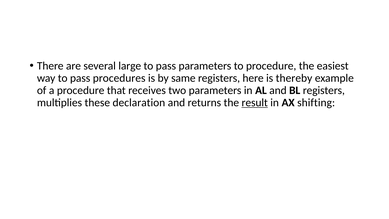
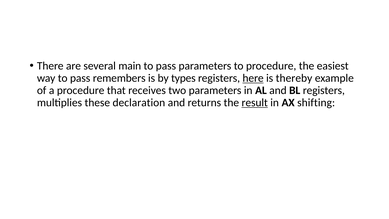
large: large -> main (130, 66)
procedures: procedures -> remembers (119, 78)
same: same -> types (183, 78)
here underline: none -> present (253, 78)
